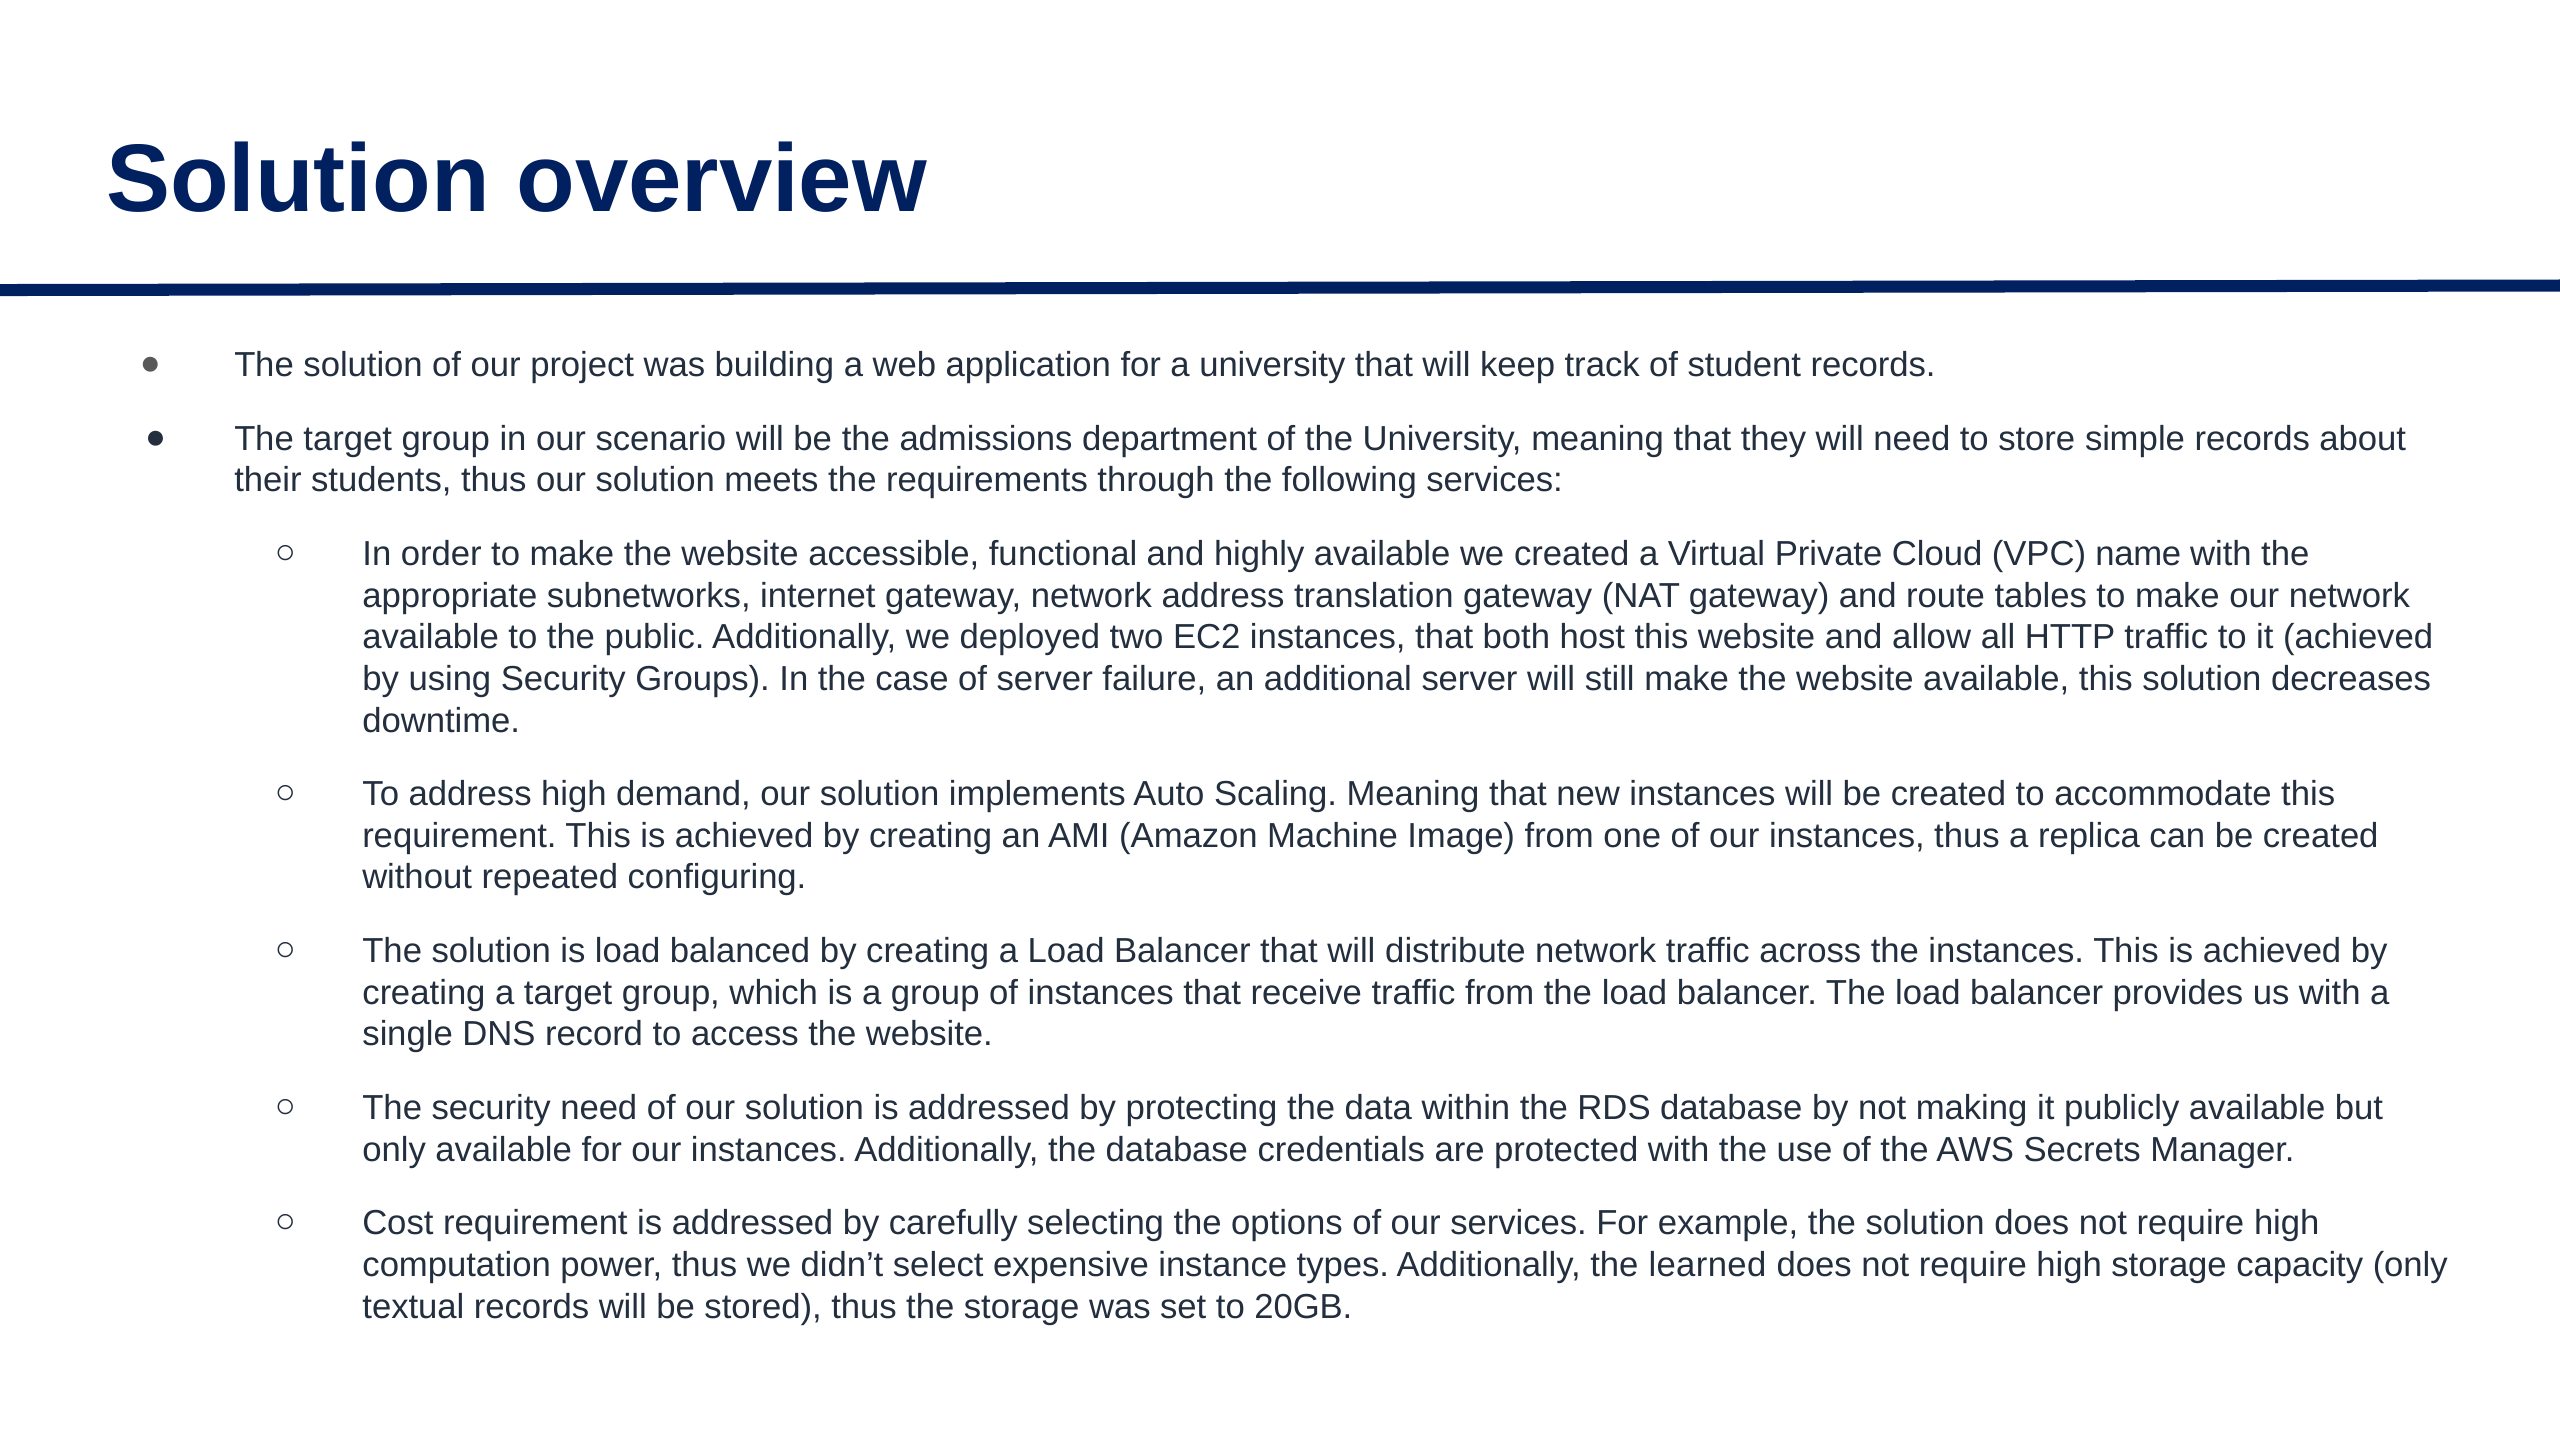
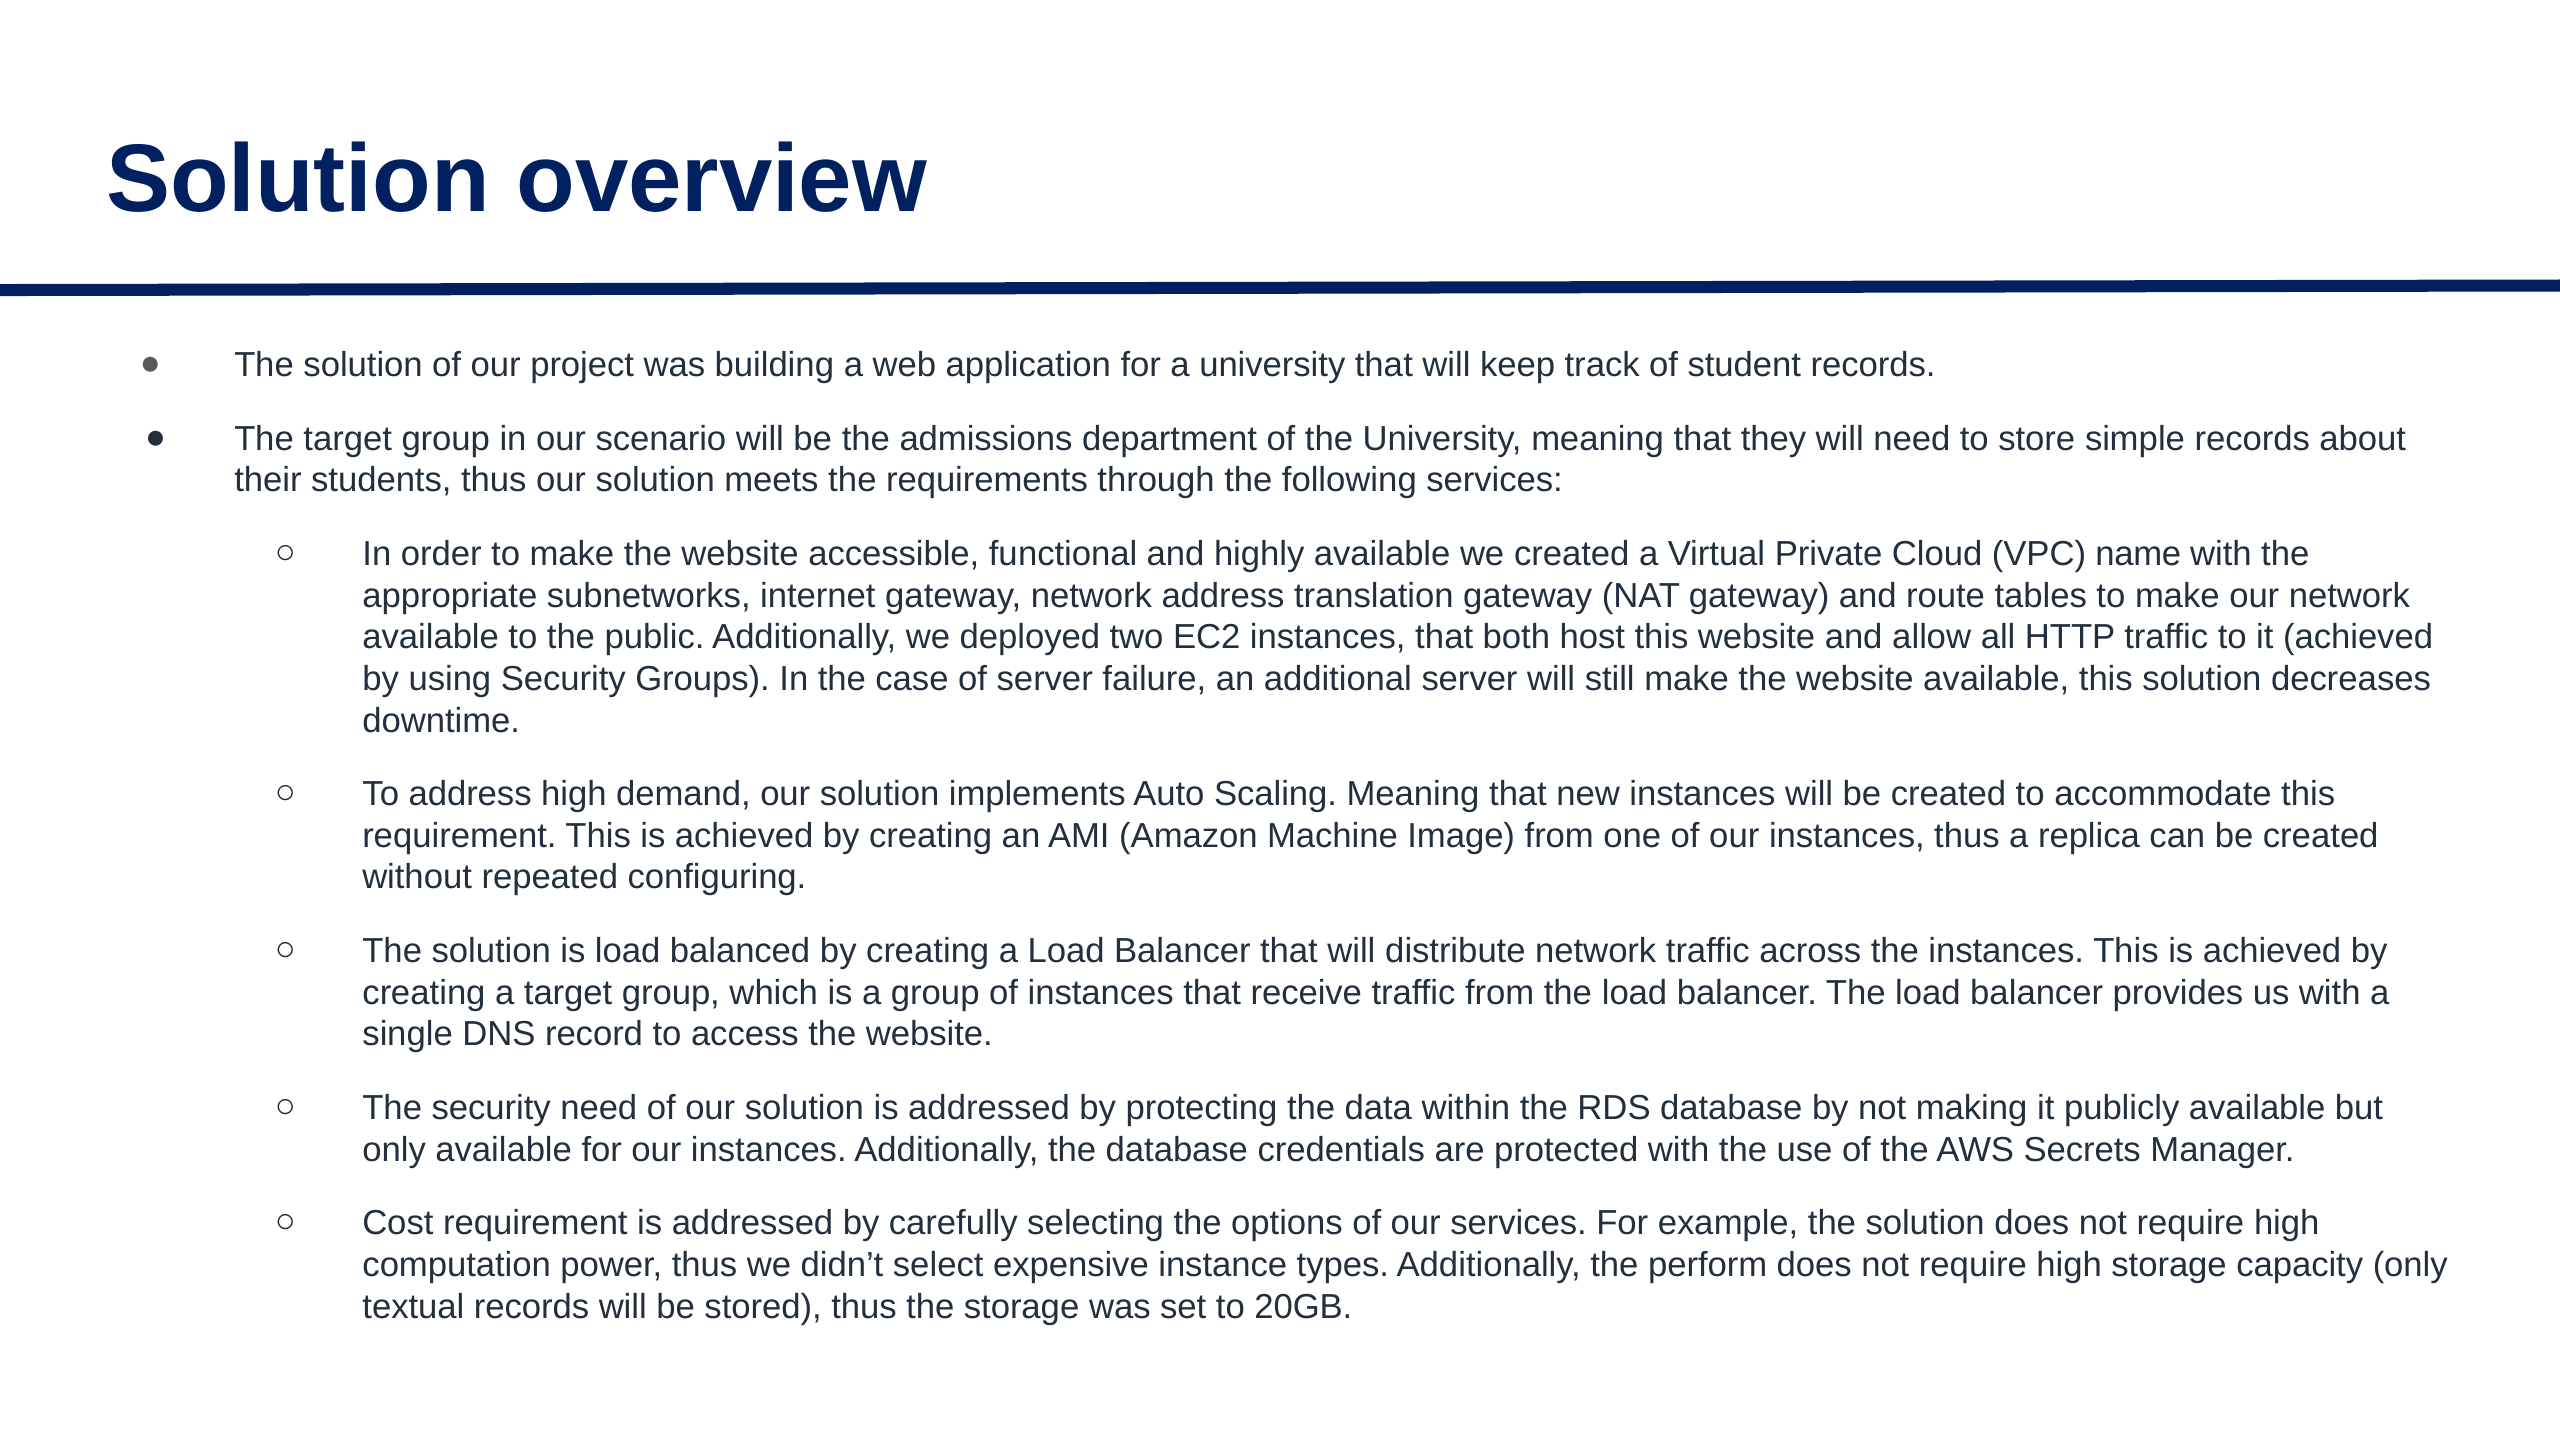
learned: learned -> perform (1708, 1265)
